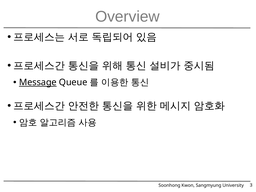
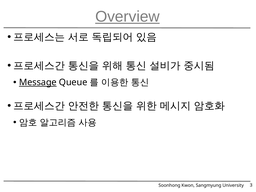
Overview underline: none -> present (127, 17)
